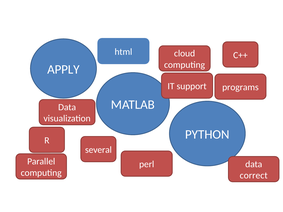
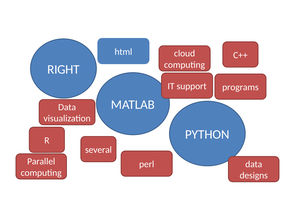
APPLY: APPLY -> RIGHT (63, 69)
correct: correct -> designs (254, 176)
